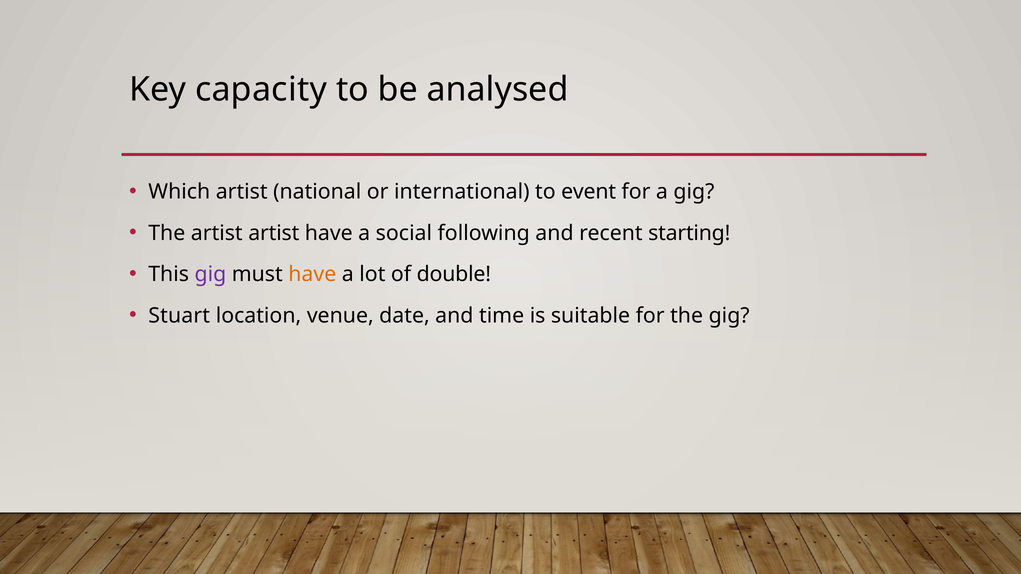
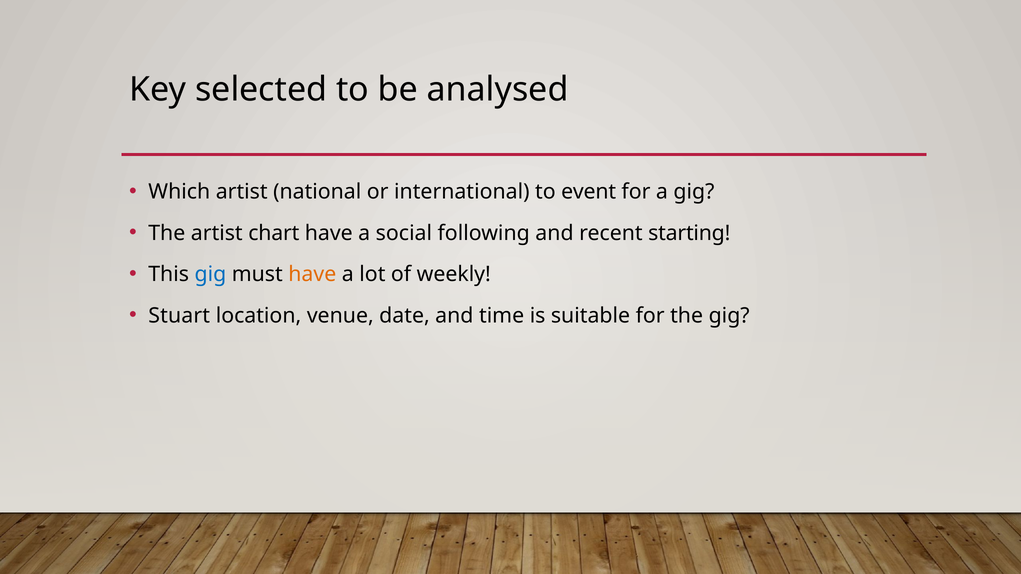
capacity: capacity -> selected (261, 89)
artist artist: artist -> chart (274, 233)
gig colour: purple -> blue (210, 275)
double: double -> weekly (454, 275)
